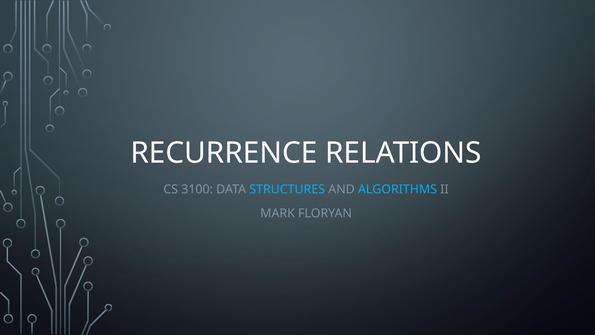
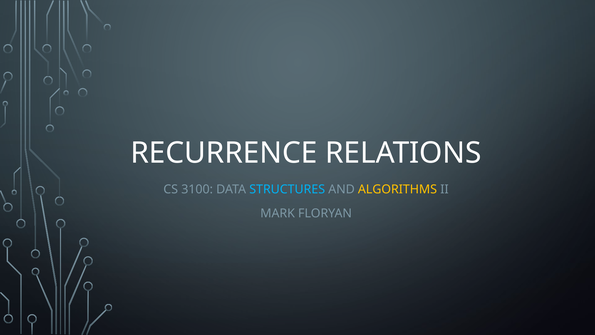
ALGORITHMS colour: light blue -> yellow (397, 189)
